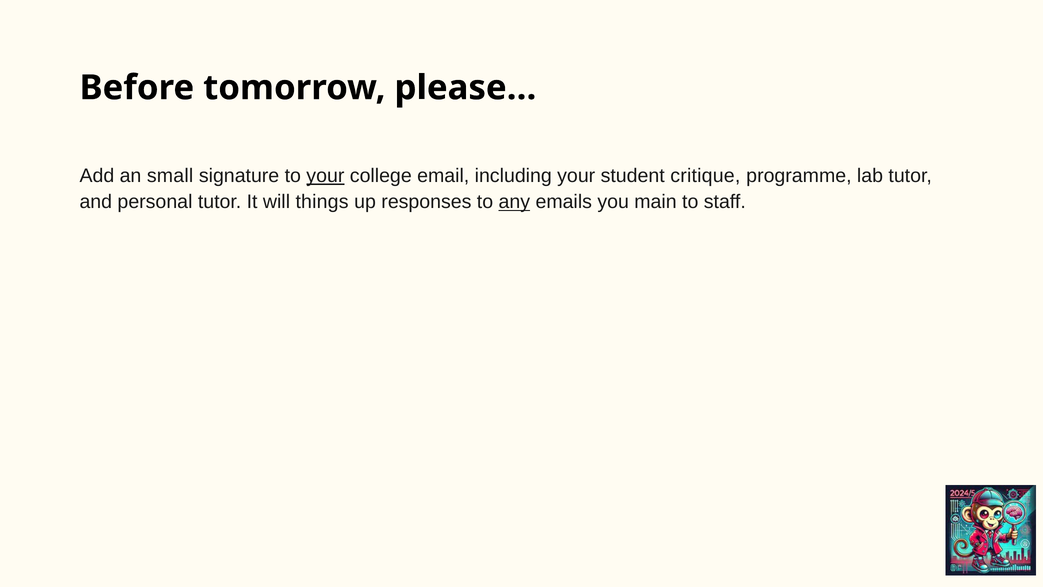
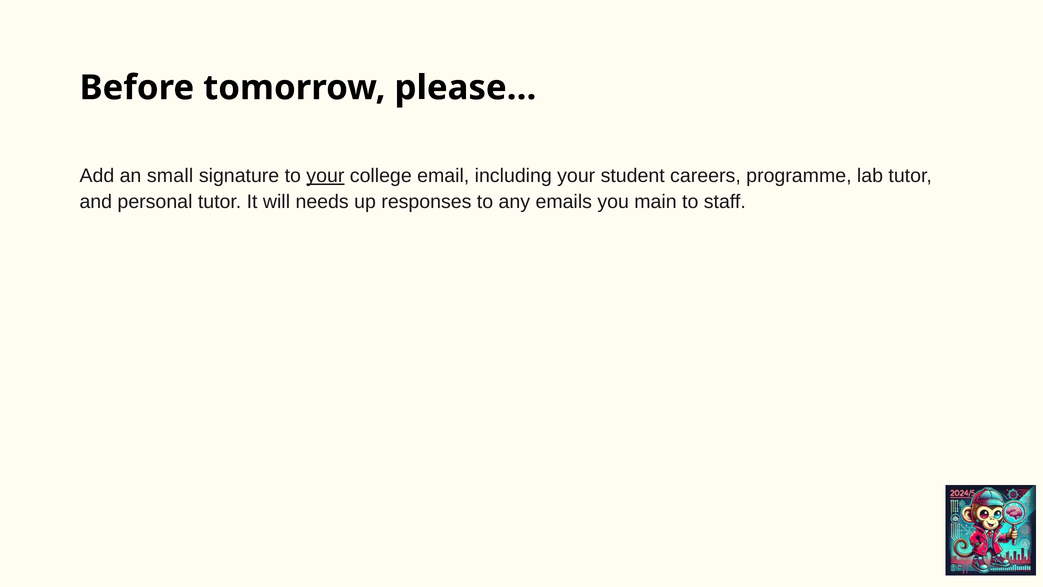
critique: critique -> careers (705, 176)
things: things -> needs (322, 202)
any underline: present -> none (514, 202)
